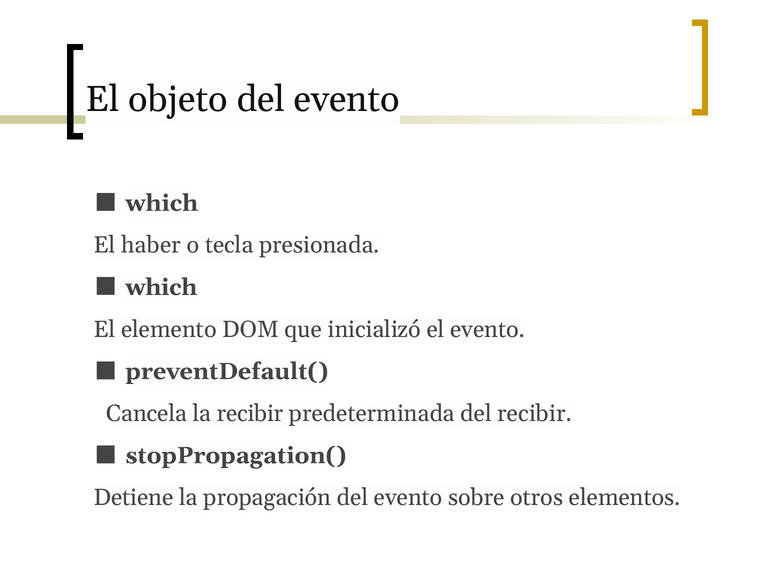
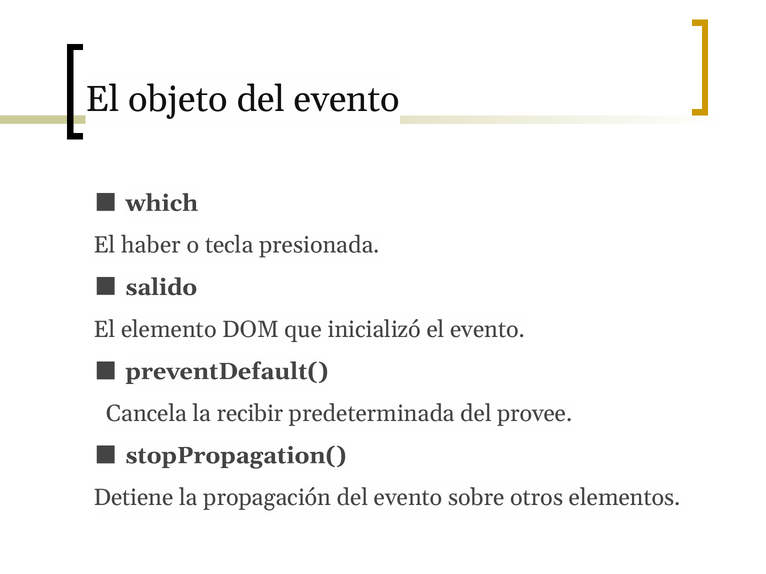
which: which -> salido (161, 288)
del recibir: recibir -> provee (535, 414)
